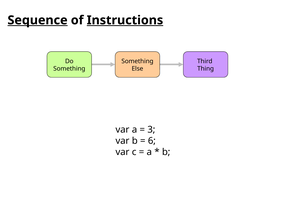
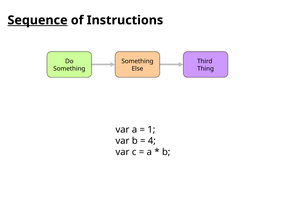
Instructions underline: present -> none (125, 20)
3: 3 -> 1 (151, 130)
6: 6 -> 4 (152, 141)
